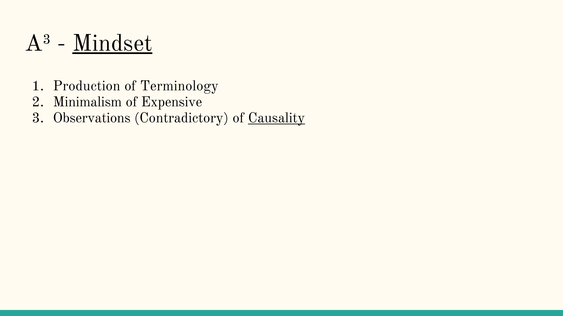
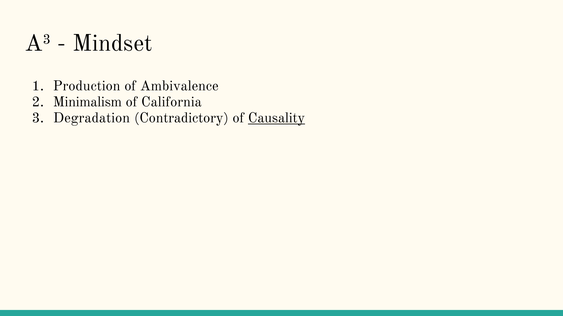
Mindset underline: present -> none (112, 43)
Terminology: Terminology -> Ambivalence (179, 86)
Expensive: Expensive -> California (171, 102)
Observations: Observations -> Degradation (92, 118)
